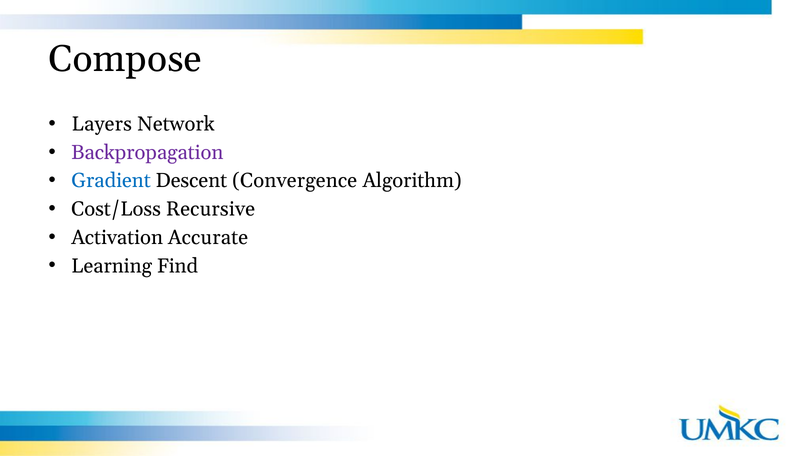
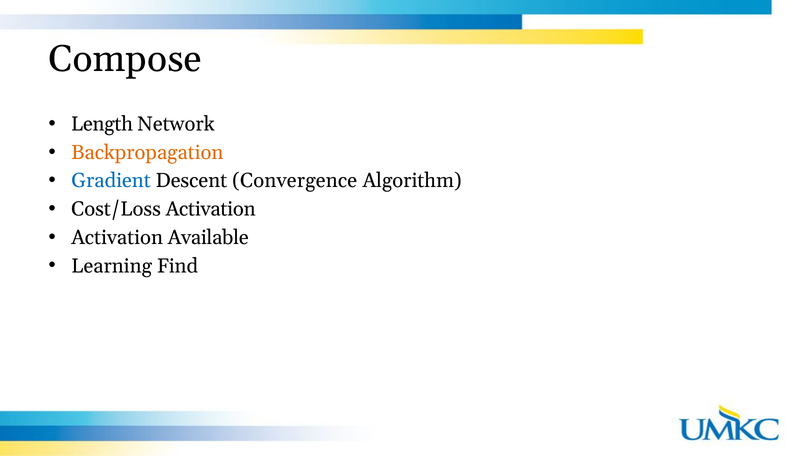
Layers: Layers -> Length (102, 124)
Backpropagation colour: purple -> orange (147, 152)
Cost/Loss Recursive: Recursive -> Activation (211, 209)
Accurate: Accurate -> Available (208, 237)
